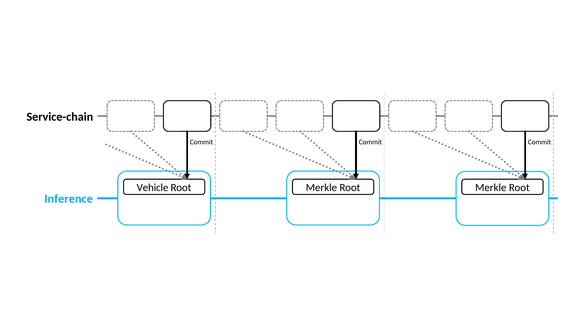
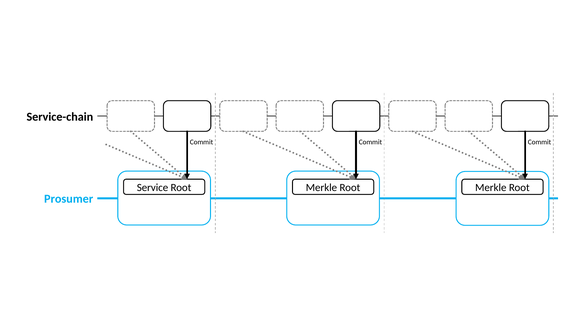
Vehicle: Vehicle -> Service (153, 188)
Inference: Inference -> Prosumer (69, 199)
